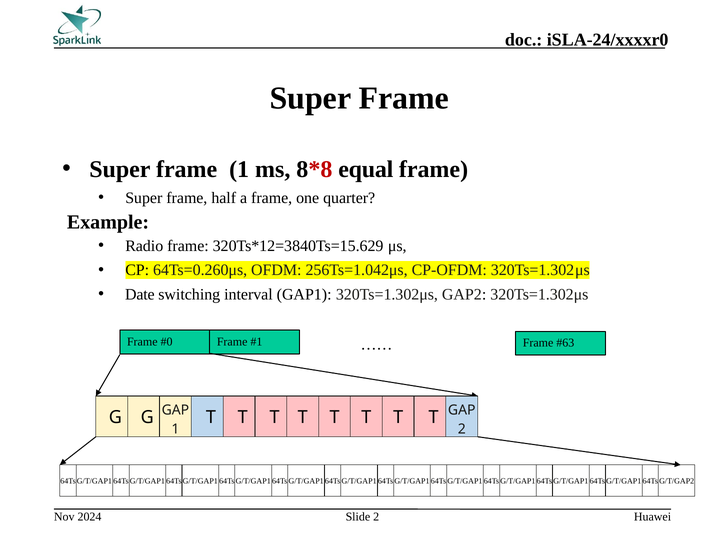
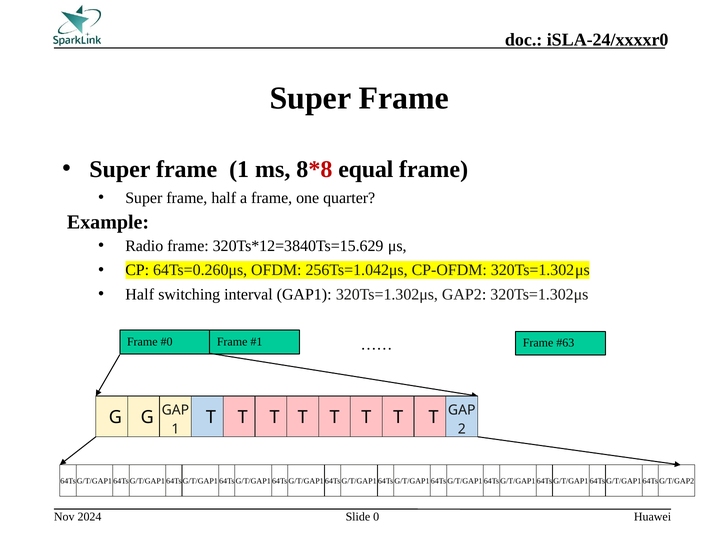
Date: Date -> Half (140, 294)
Slide 2: 2 -> 0 (376, 517)
